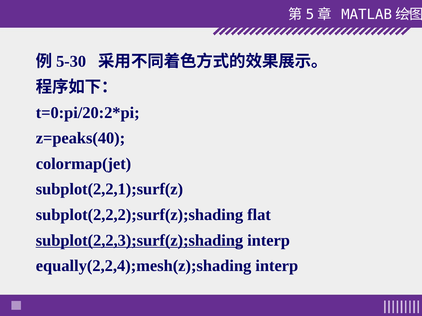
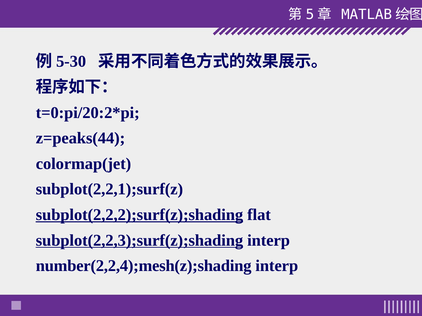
z=peaks(40: z=peaks(40 -> z=peaks(44 (80, 138)
subplot(2,2,2);surf(z);shading underline: none -> present (139, 215)
equally(2,2,4);mesh(z);shading: equally(2,2,4);mesh(z);shading -> number(2,2,4);mesh(z);shading (144, 266)
